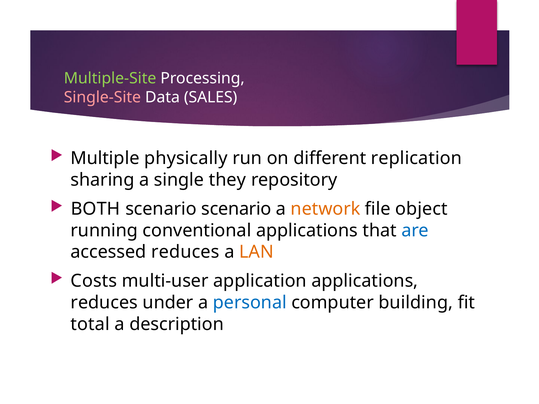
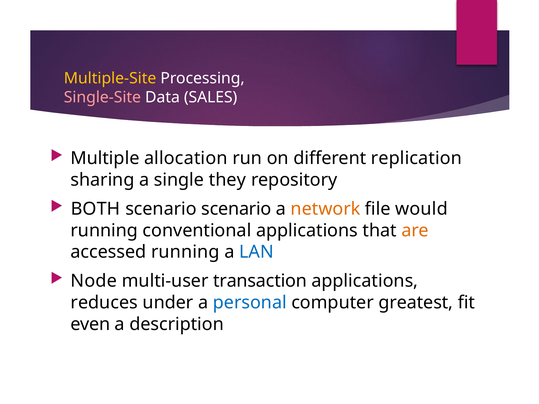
Multiple-Site colour: light green -> yellow (110, 78)
physically: physically -> allocation (186, 158)
object: object -> would (421, 209)
are colour: blue -> orange (415, 231)
accessed reduces: reduces -> running (185, 252)
LAN colour: orange -> blue (256, 252)
Costs: Costs -> Node (94, 281)
application: application -> transaction (260, 281)
building: building -> greatest (416, 303)
total: total -> even (90, 324)
